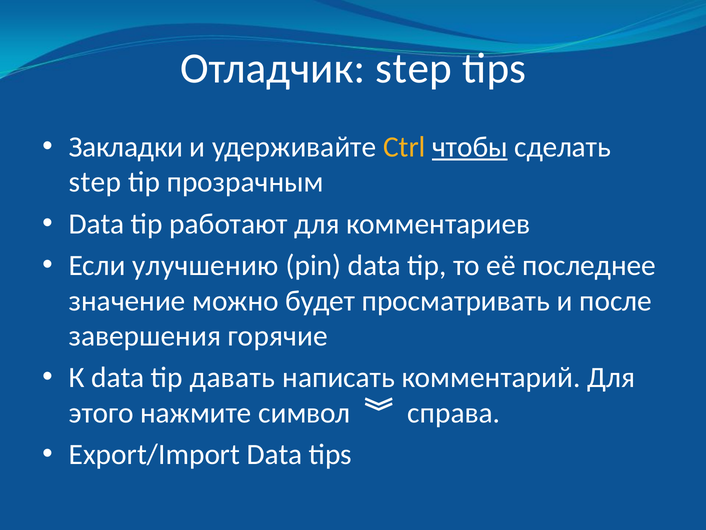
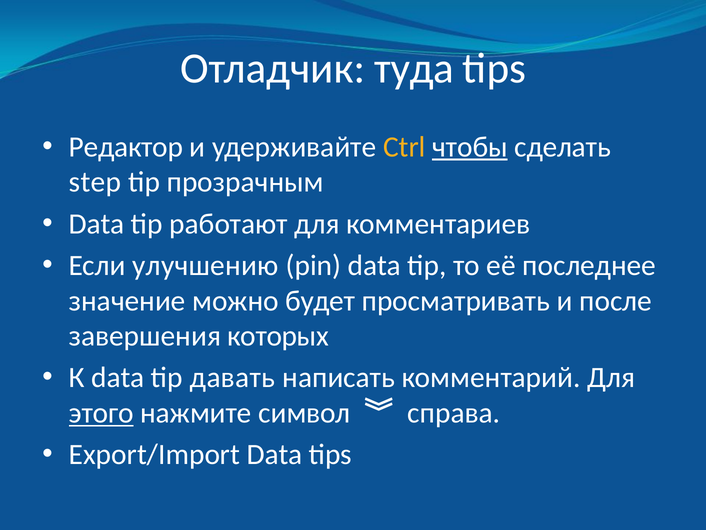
Отладчик step: step -> туда (414, 68)
Закладки: Закладки -> Редактор (126, 147)
горячие: горячие -> которых (278, 336)
этого underline: none -> present (101, 413)
